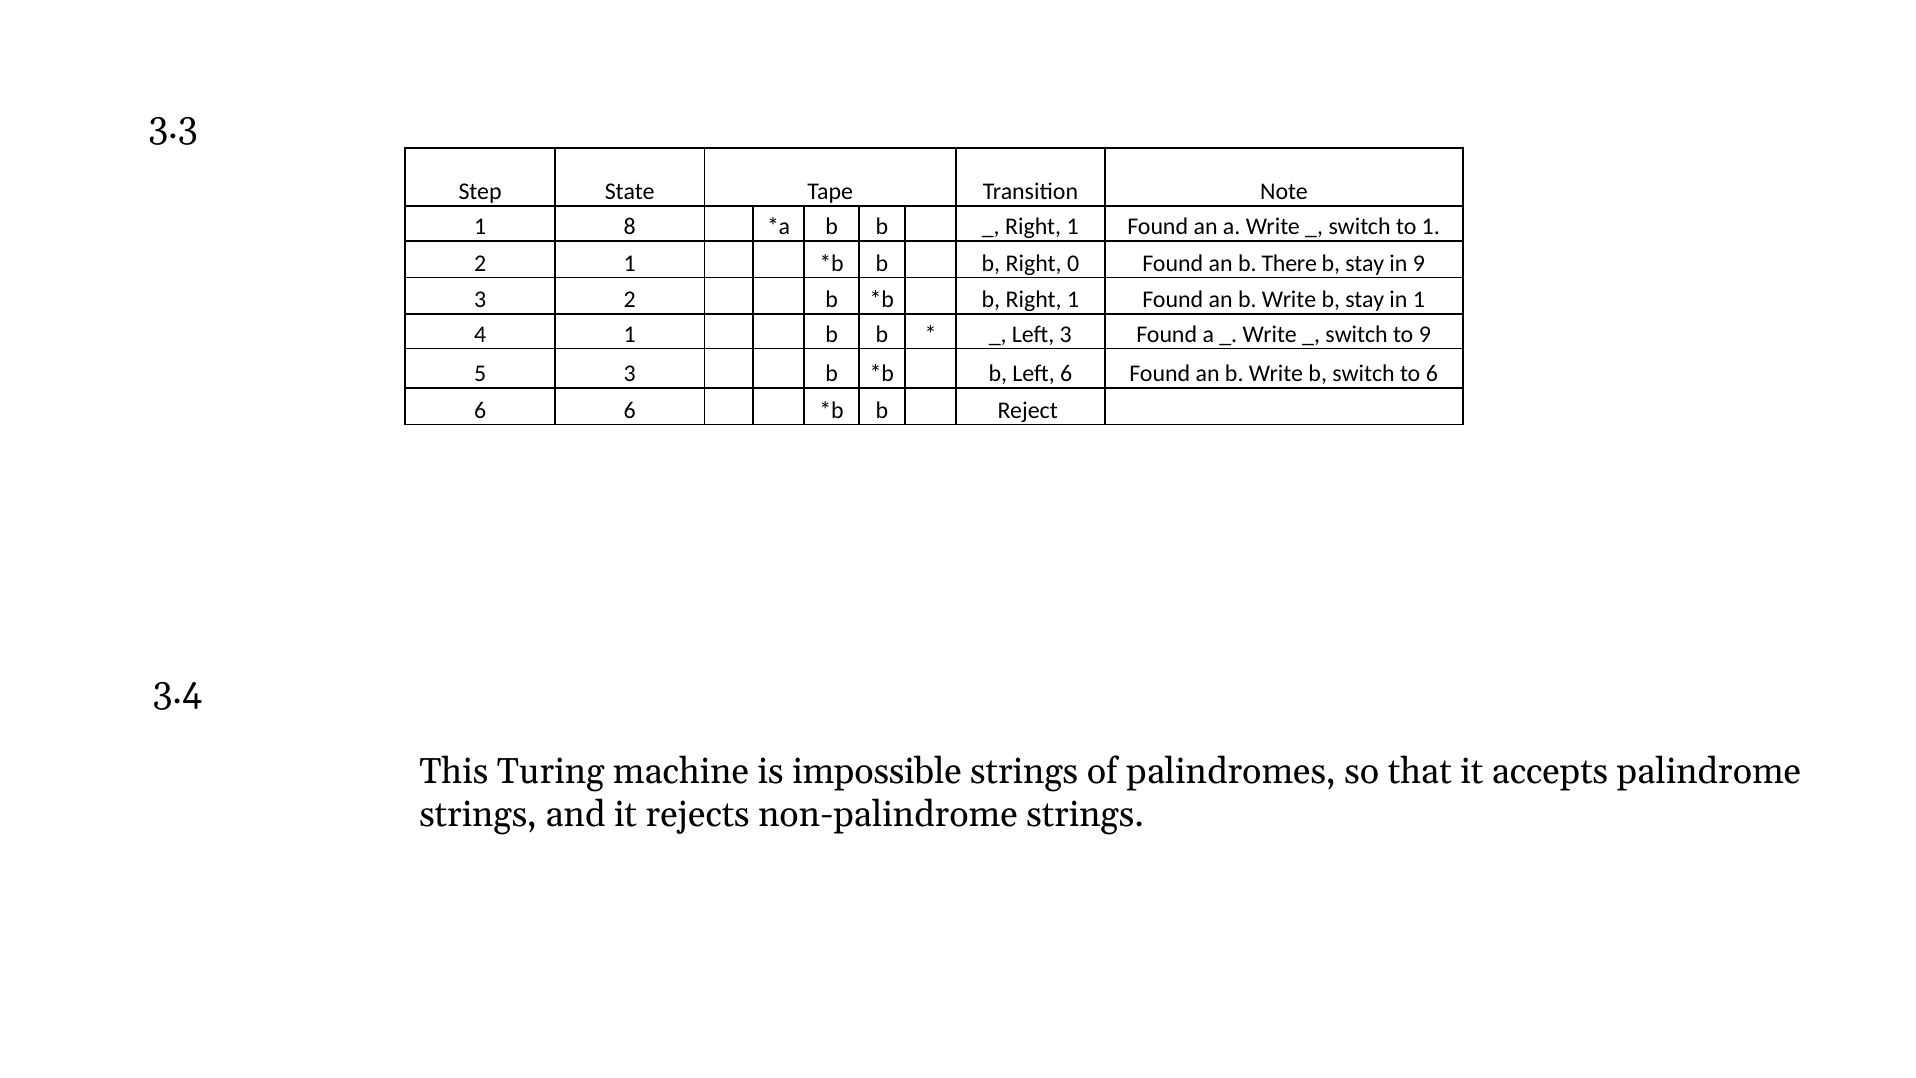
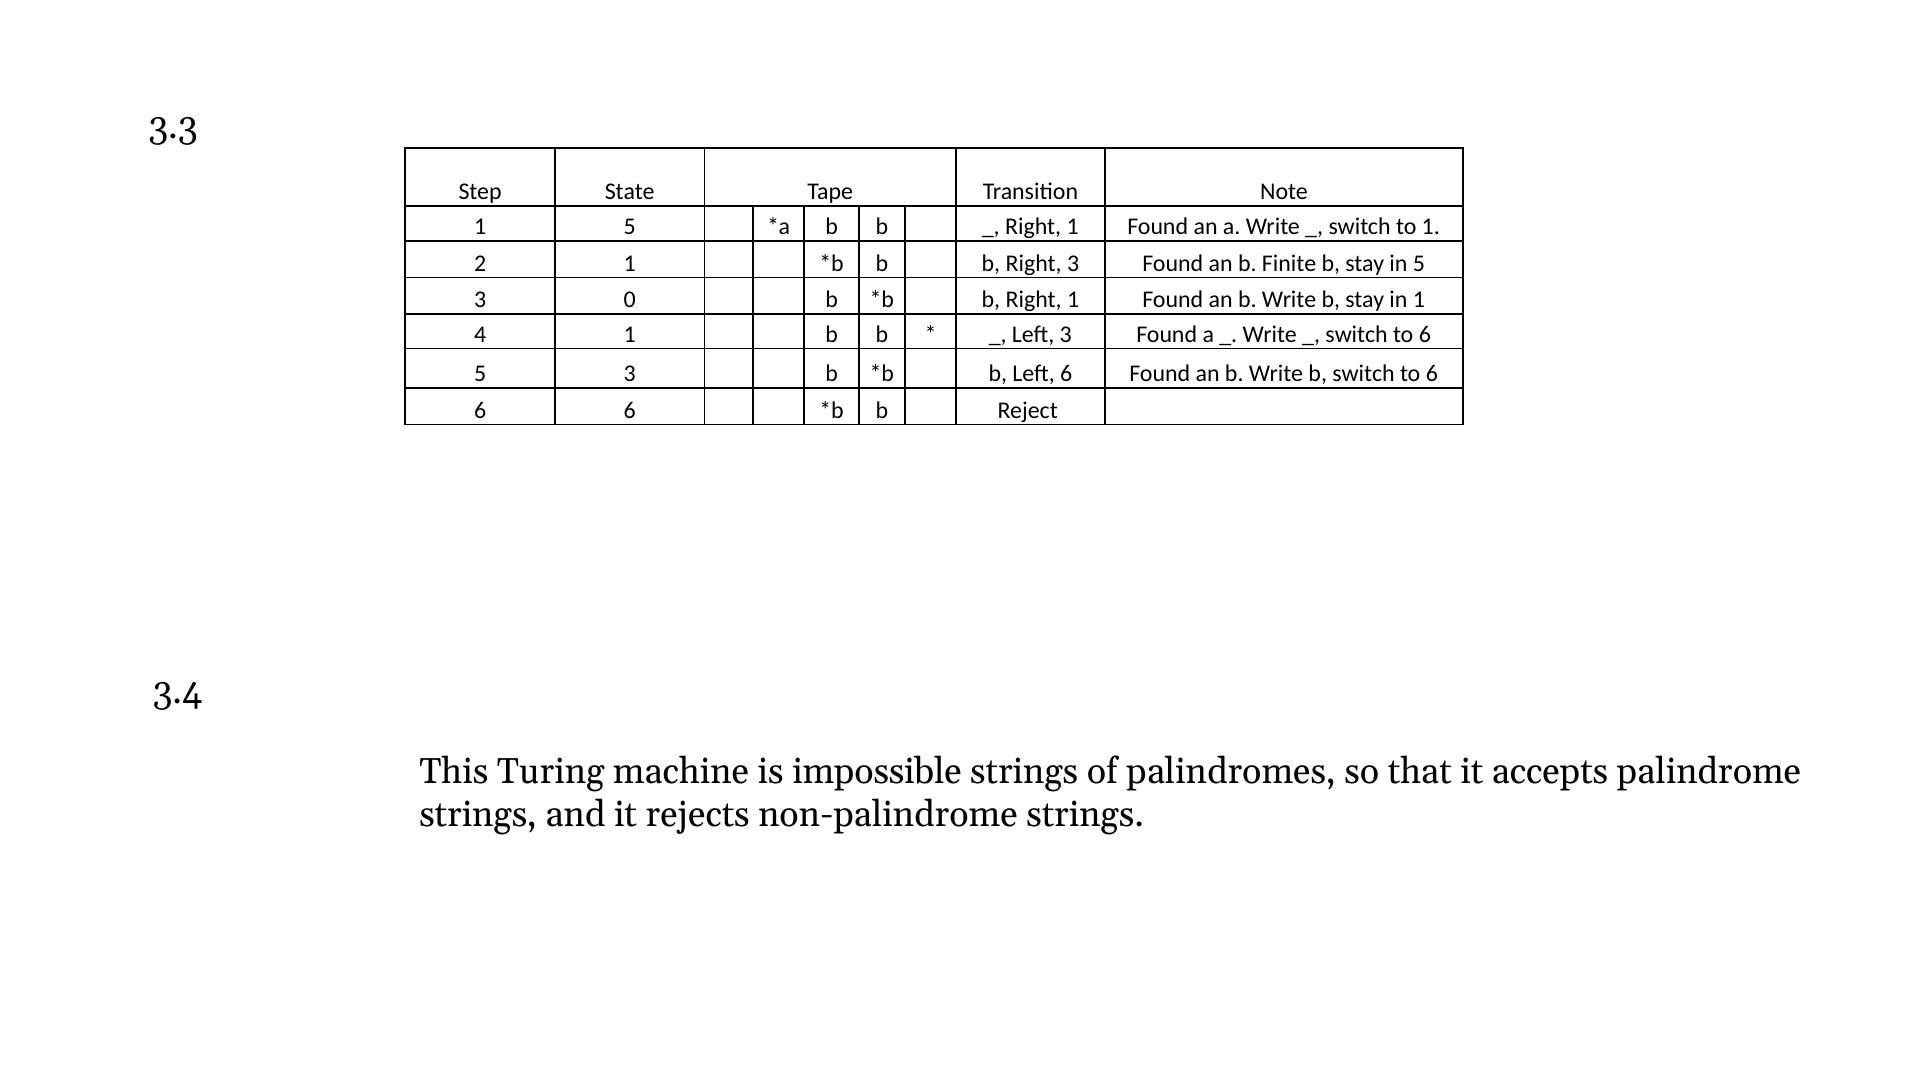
1 8: 8 -> 5 (630, 227)
Right 0: 0 -> 3 (1073, 263)
There: There -> Finite (1289, 263)
in 9: 9 -> 5 (1419, 263)
3 2: 2 -> 0 (630, 299)
9: 9 -> 6 (1425, 334)
